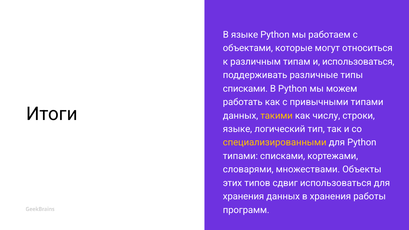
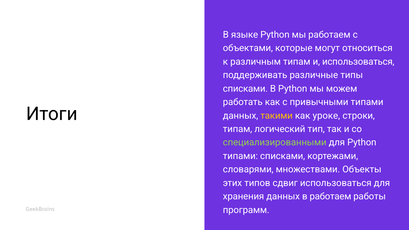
числу: числу -> уроке (326, 116)
языке: языке -> типам (238, 129)
специализированными colour: yellow -> light green (275, 143)
в хранения: хранения -> работаем (330, 197)
